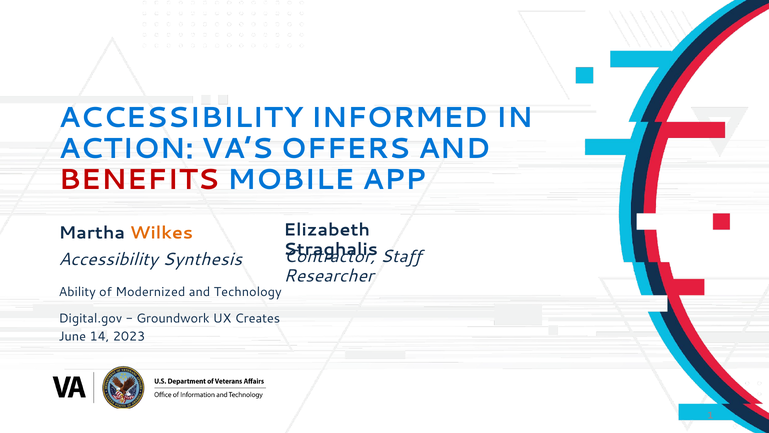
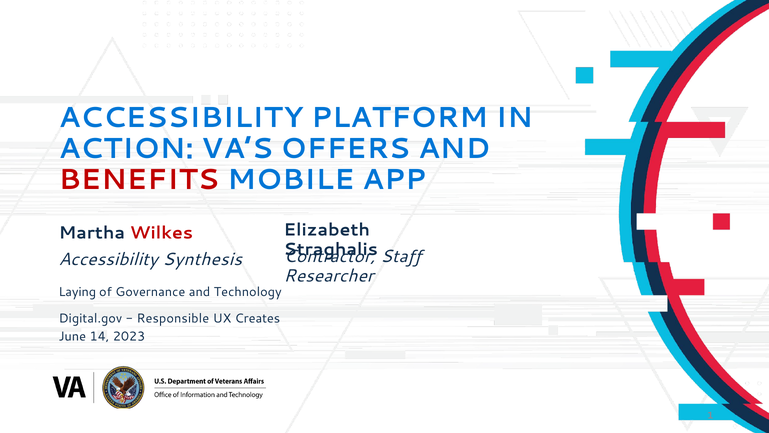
INFORMED: INFORMED -> PLATFORM (400, 117)
Wilkes colour: orange -> red (161, 233)
Ability: Ability -> Laying (77, 292)
Modernized: Modernized -> Governance (150, 292)
Groundwork: Groundwork -> Responsible (173, 318)
